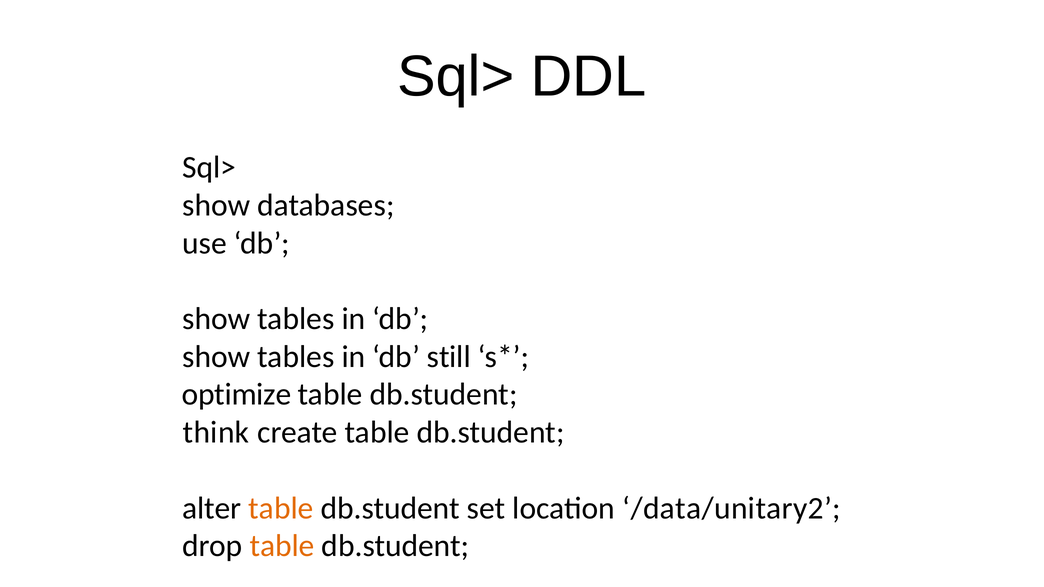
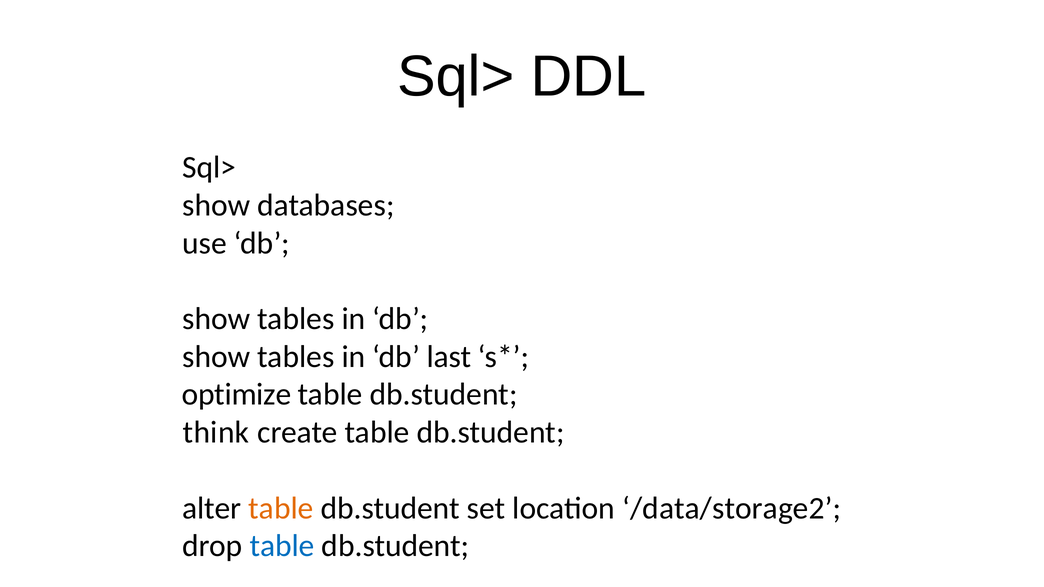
still: still -> last (449, 357)
/data/unitary2: /data/unitary2 -> /data/storage2 (732, 508)
table colour: orange -> blue (282, 546)
